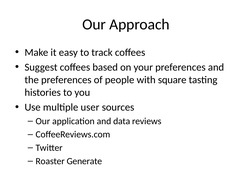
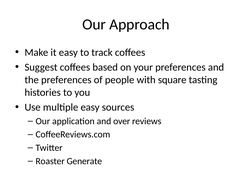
multiple user: user -> easy (90, 107)
data: data -> over (122, 121)
